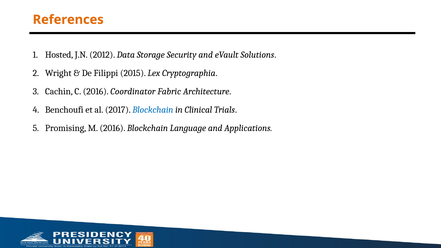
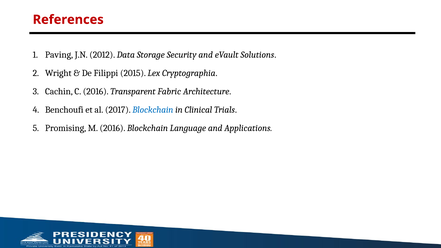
References colour: orange -> red (68, 20)
Hosted: Hosted -> Paving (59, 55)
Coordinator: Coordinator -> Transparent (133, 91)
